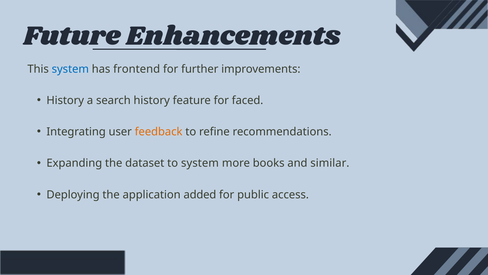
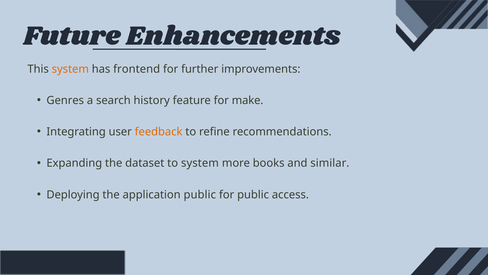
system colour: blue -> orange (70, 69)
History: History -> Genres (65, 100)
faced: faced -> make (248, 100)
application added: added -> public (200, 194)
